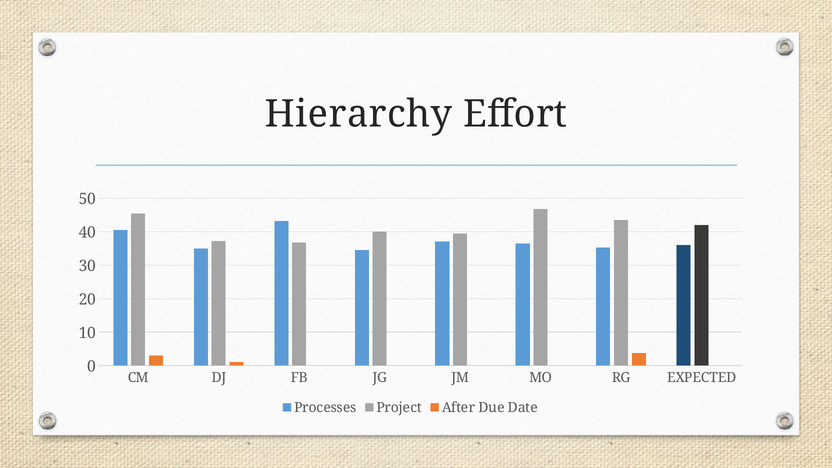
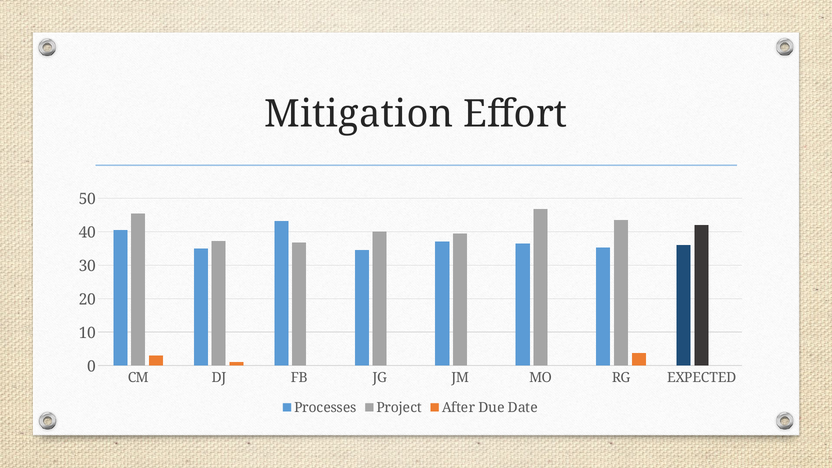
Hierarchy: Hierarchy -> Mitigation (359, 114)
